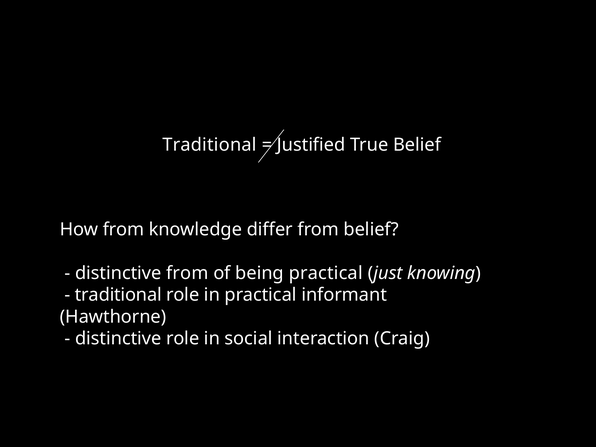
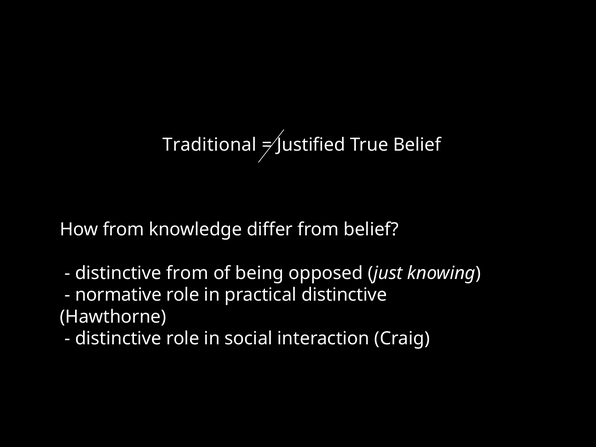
being practical: practical -> opposed (326, 273)
traditional: traditional -> normative (118, 295)
practical informant: informant -> distinctive (344, 295)
